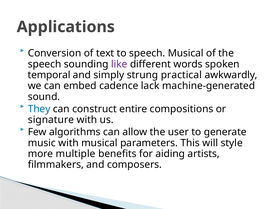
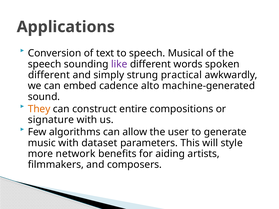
temporal: temporal -> different (49, 75)
lack: lack -> alto (150, 86)
They colour: blue -> orange (39, 109)
with musical: musical -> dataset (99, 143)
multiple: multiple -> network (76, 154)
